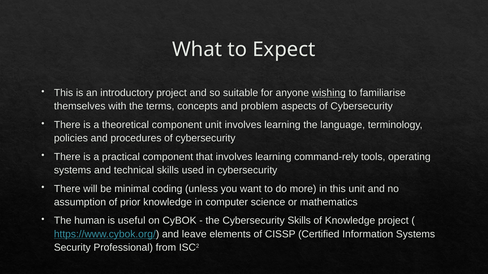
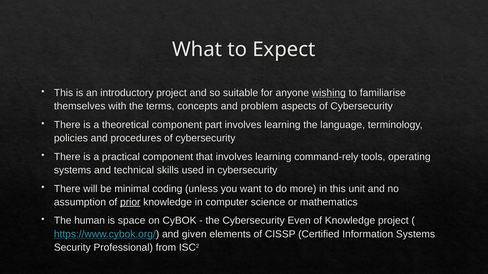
component unit: unit -> part (213, 125)
prior underline: none -> present (130, 202)
useful: useful -> space (132, 221)
Cybersecurity Skills: Skills -> Even (299, 221)
leave: leave -> given (194, 234)
